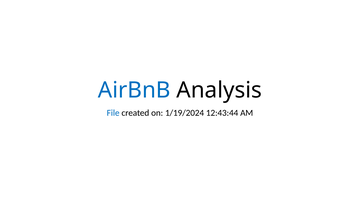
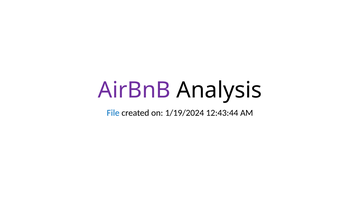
AirBnB colour: blue -> purple (134, 90)
